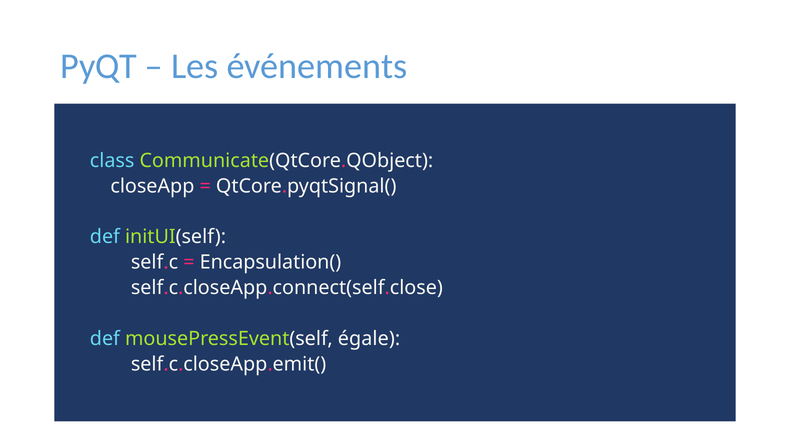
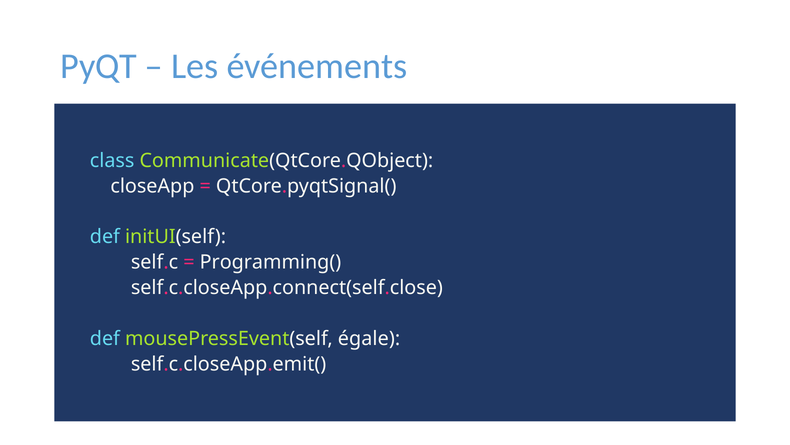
Encapsulation(: Encapsulation( -> Programming( (270, 262)
